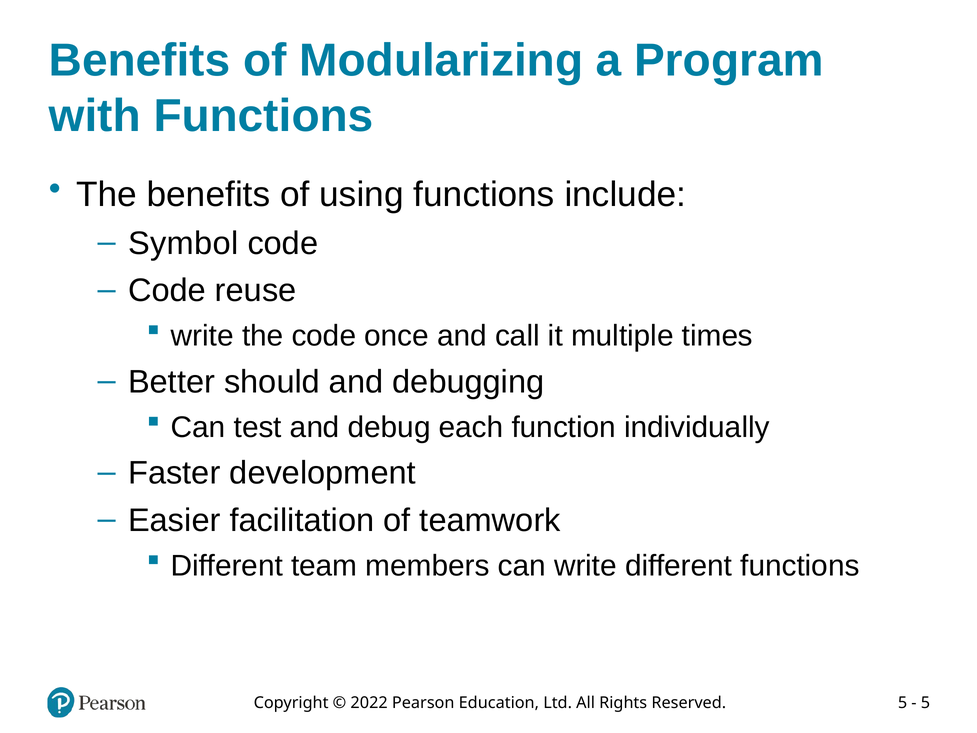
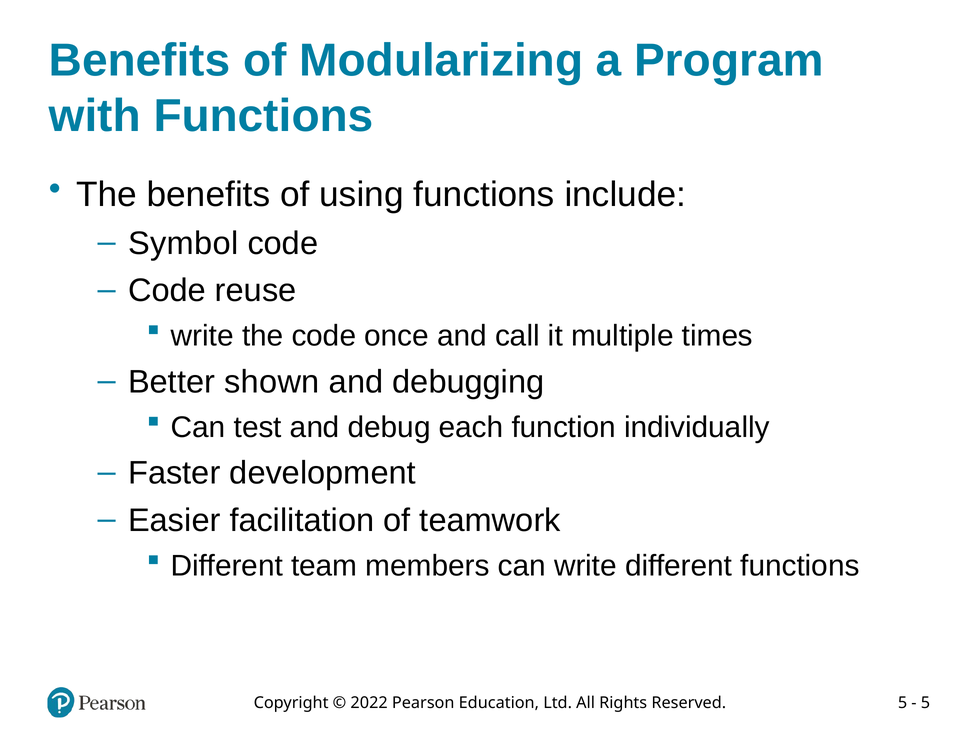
should: should -> shown (272, 382)
